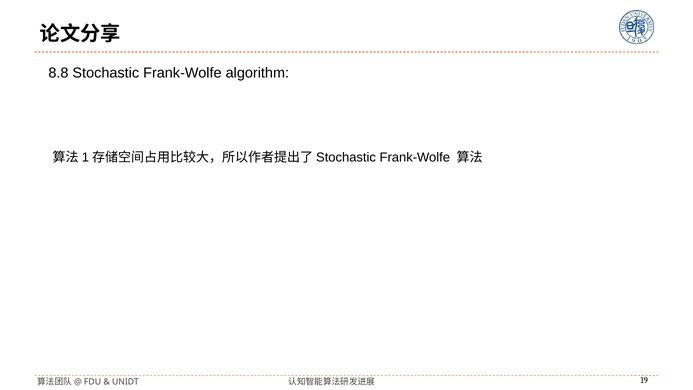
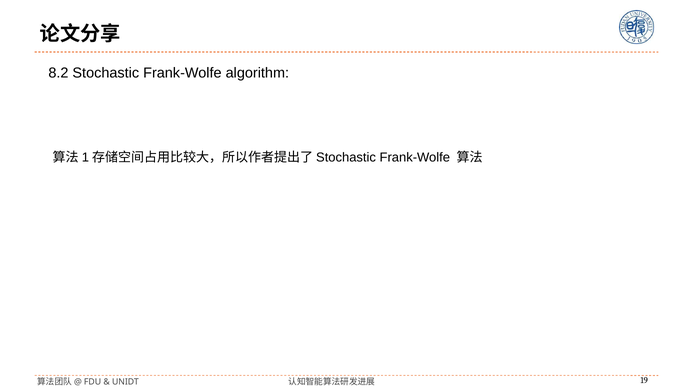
8.8: 8.8 -> 8.2 (58, 73)
